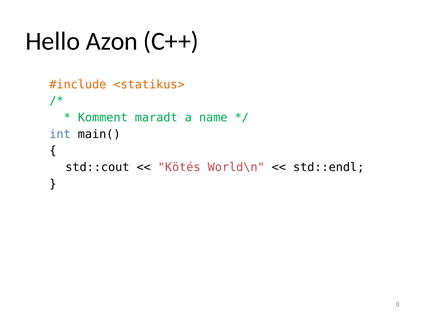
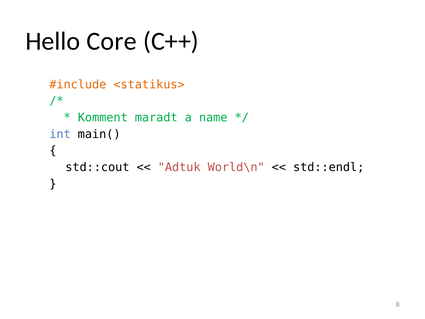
Azon: Azon -> Core (112, 41)
Kötés: Kötés -> Adtuk (179, 167)
